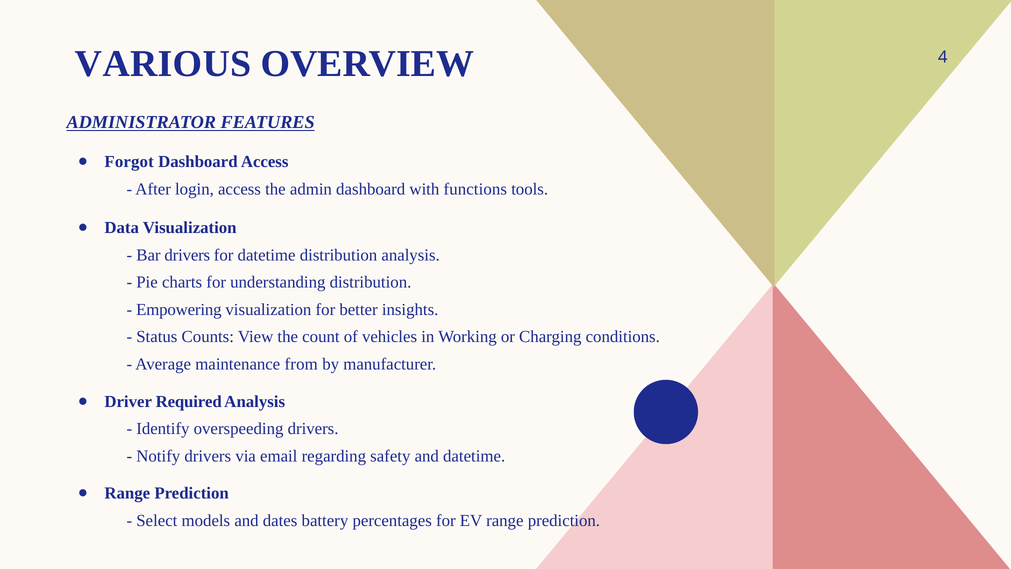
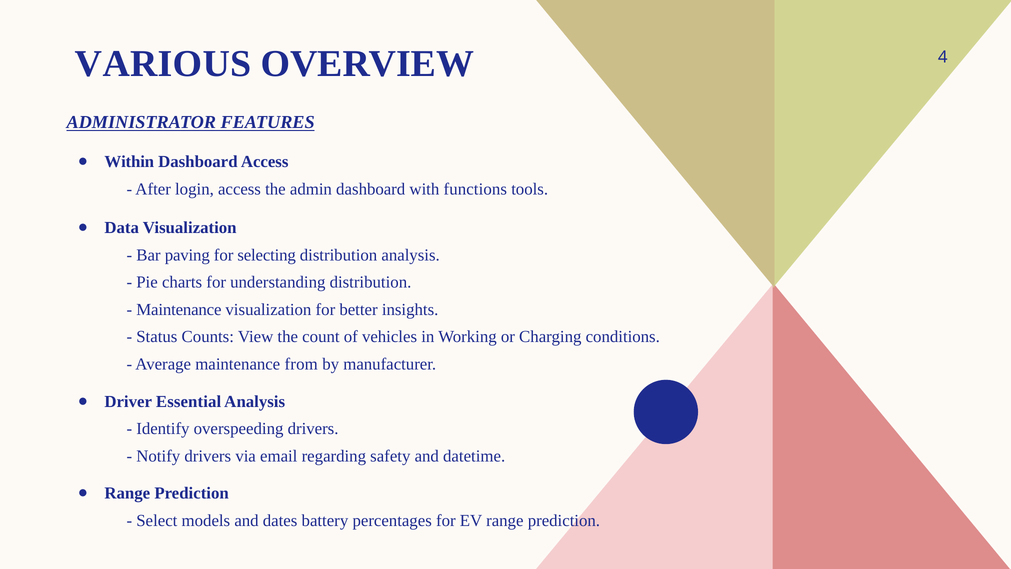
Forgot: Forgot -> Within (129, 162)
Bar drivers: drivers -> paving (187, 255)
for datetime: datetime -> selecting (267, 255)
Empowering: Empowering -> Maintenance (179, 309)
Required: Required -> Essential (189, 401)
